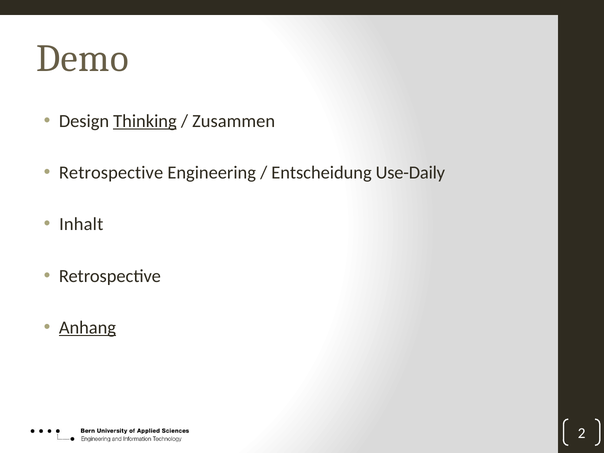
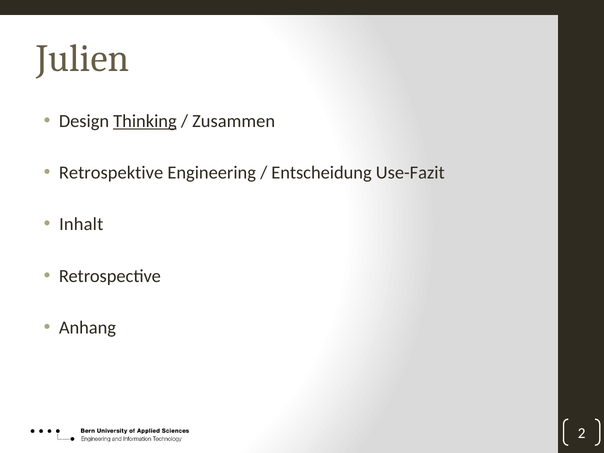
Demo: Demo -> Julien (83, 59)
Retrospective: Retrospective -> Retrospektive (111, 173)
Use-Daily: Use-Daily -> Use-Fazit (410, 173)
Anhang underline: present -> none (87, 328)
